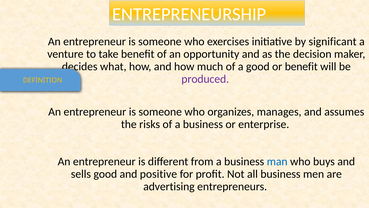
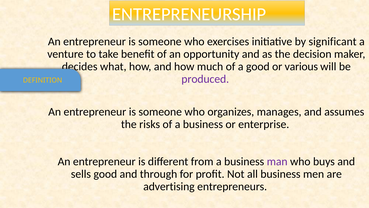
or benefit: benefit -> various (301, 66)
man colour: blue -> purple (277, 161)
positive: positive -> through (159, 174)
